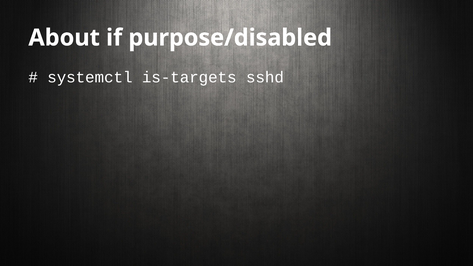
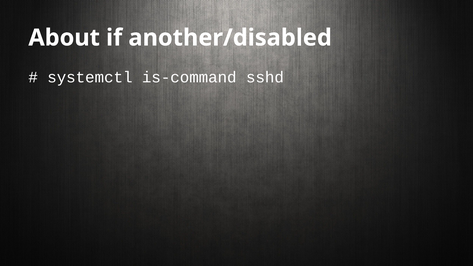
purpose/disabled: purpose/disabled -> another/disabled (230, 38)
is-targets: is-targets -> is-command (189, 77)
